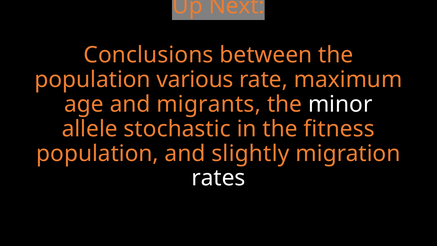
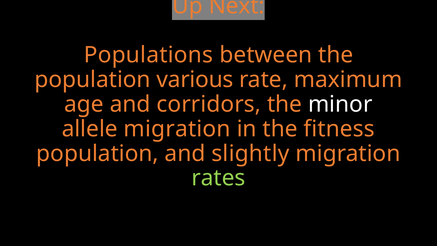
Conclusions: Conclusions -> Populations (148, 55)
migrants: migrants -> corridors (209, 104)
allele stochastic: stochastic -> migration (177, 129)
rates colour: white -> light green (218, 178)
